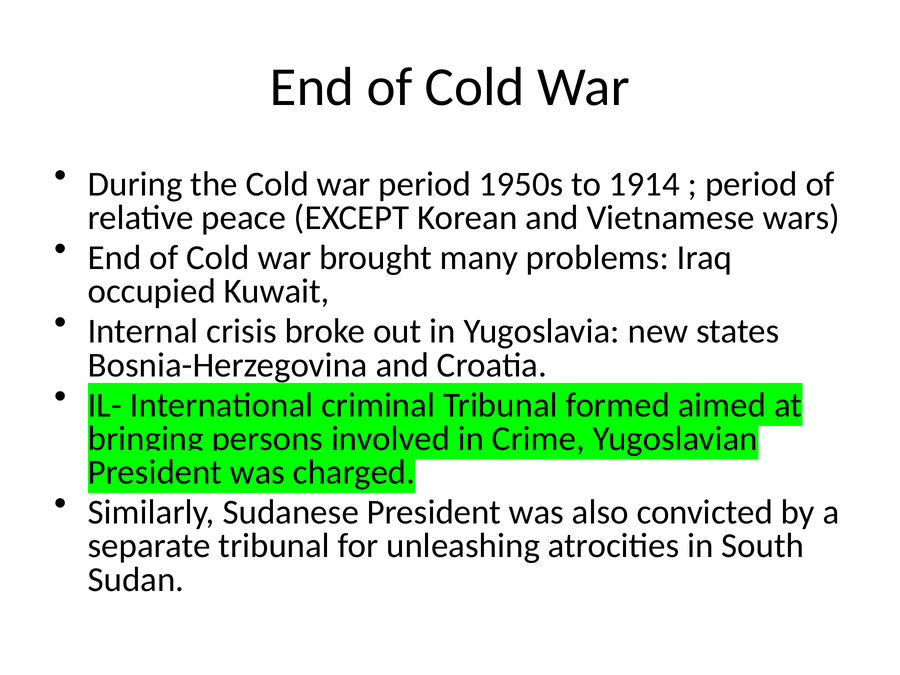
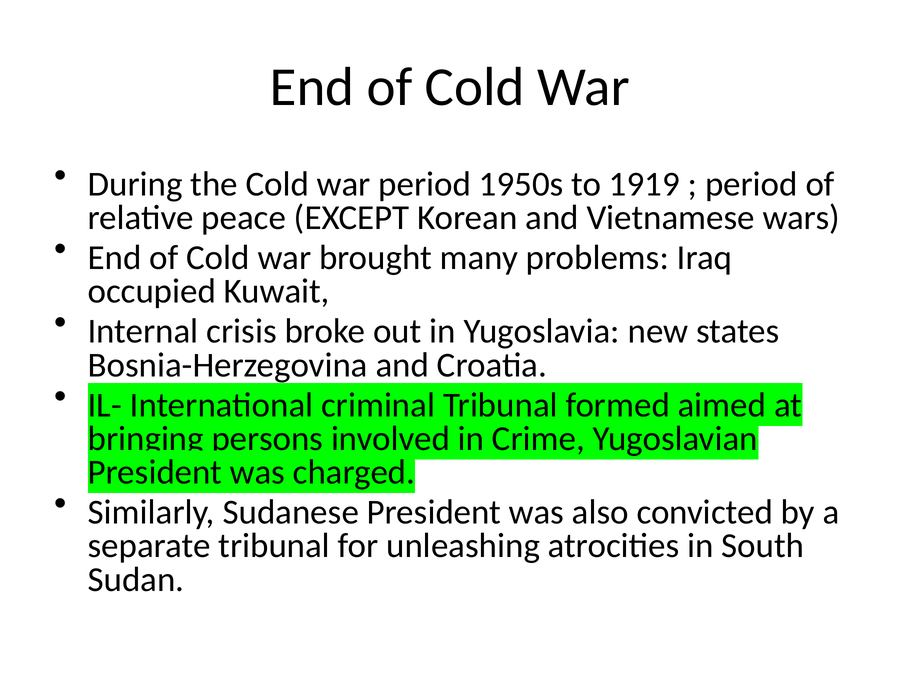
1914: 1914 -> 1919 (644, 184)
